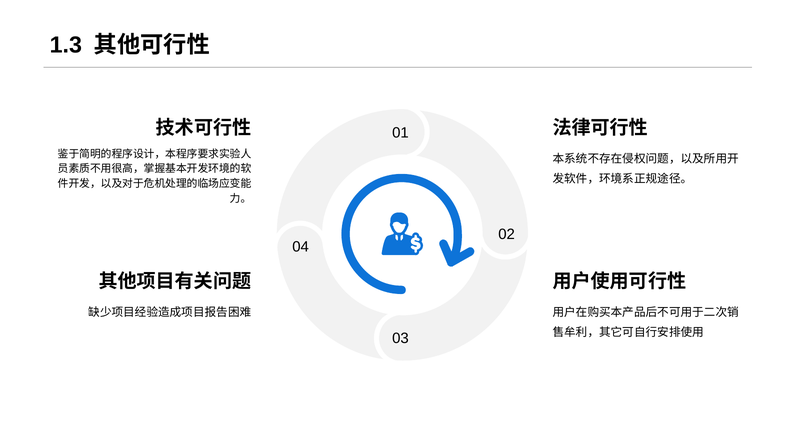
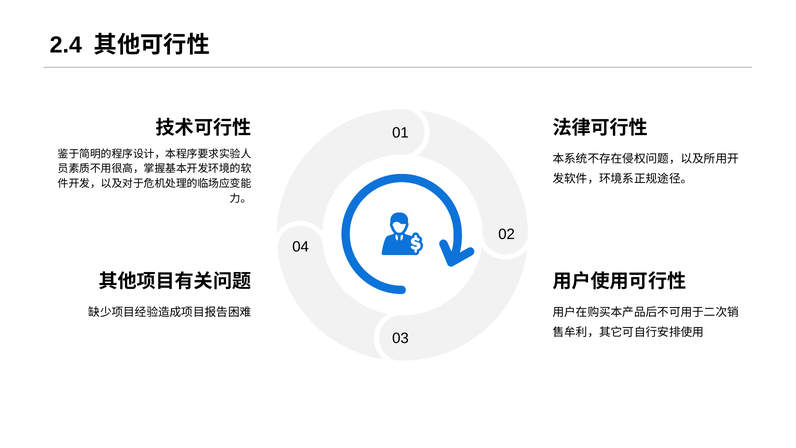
1.3: 1.3 -> 2.4 (66, 45)
